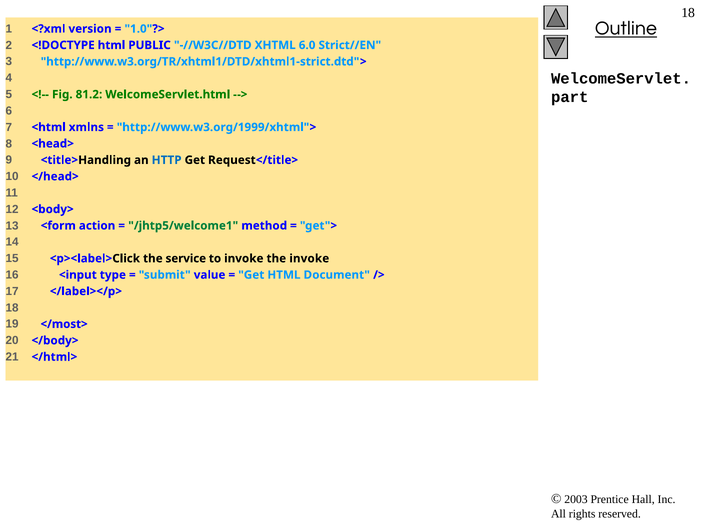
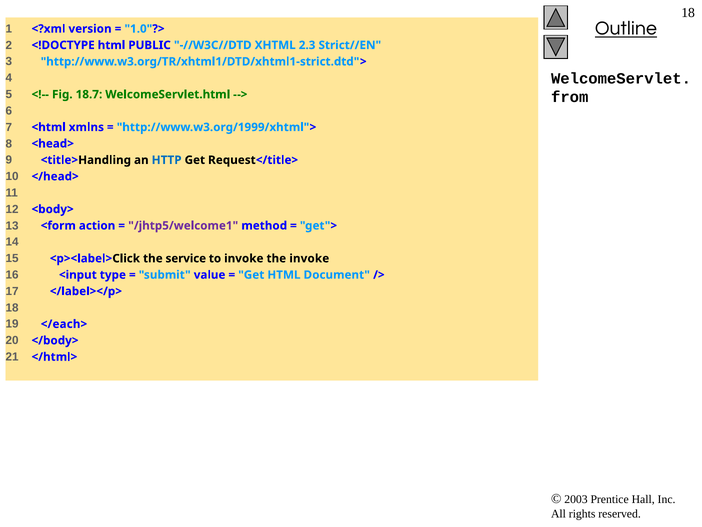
6.0: 6.0 -> 2.3 (307, 45)
81.2: 81.2 -> 18.7 (89, 94)
part: part -> from (570, 97)
/jhtp5/welcome1 colour: green -> purple (183, 225)
</most>: </most> -> </each> (64, 324)
